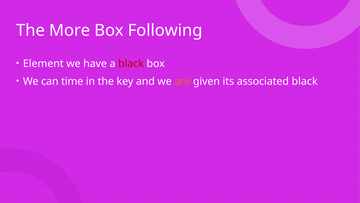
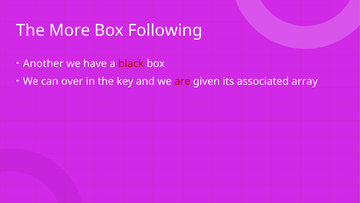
Element: Element -> Another (43, 64)
time: time -> over (72, 81)
are colour: orange -> red (182, 81)
associated black: black -> array (305, 81)
